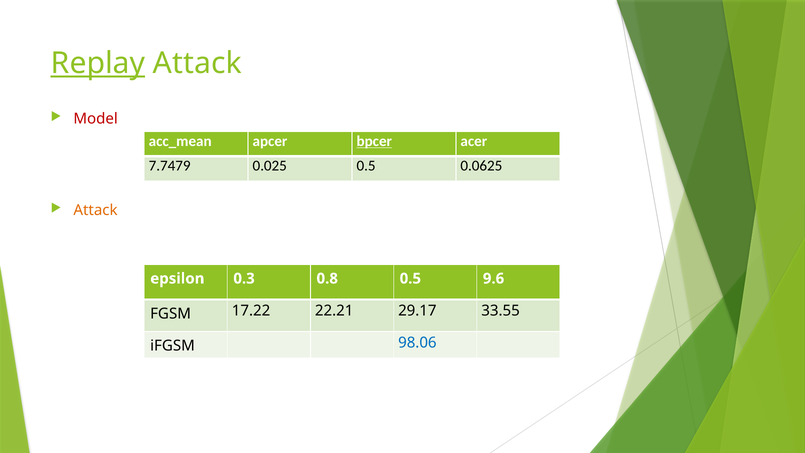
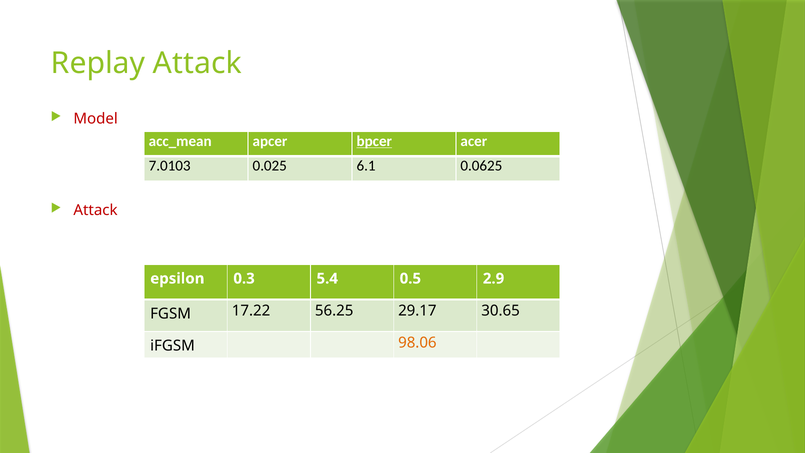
Replay underline: present -> none (98, 63)
7.7479: 7.7479 -> 7.0103 (170, 166)
0.025 0.5: 0.5 -> 6.1 (366, 166)
Attack colour: orange -> red (96, 210)
0.8: 0.8 -> 5.4 (327, 278)
9.6: 9.6 -> 2.9 (494, 278)
22.21: 22.21 -> 56.25 (334, 310)
33.55: 33.55 -> 30.65 (501, 310)
98.06 colour: blue -> orange (417, 342)
